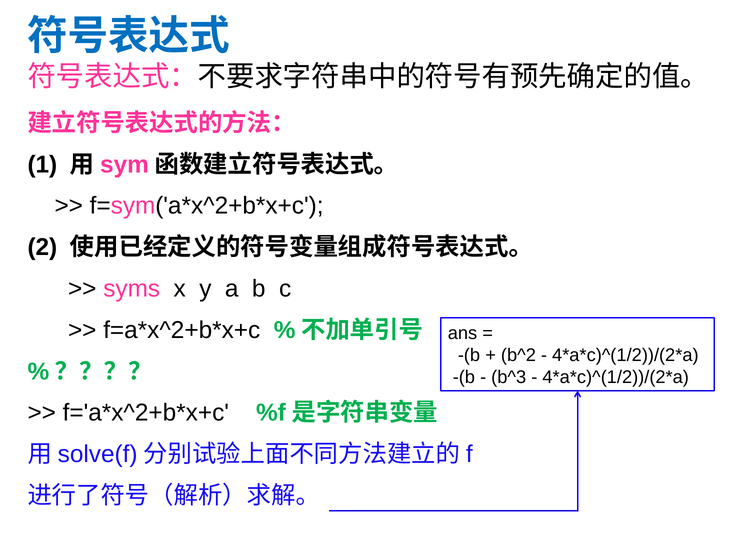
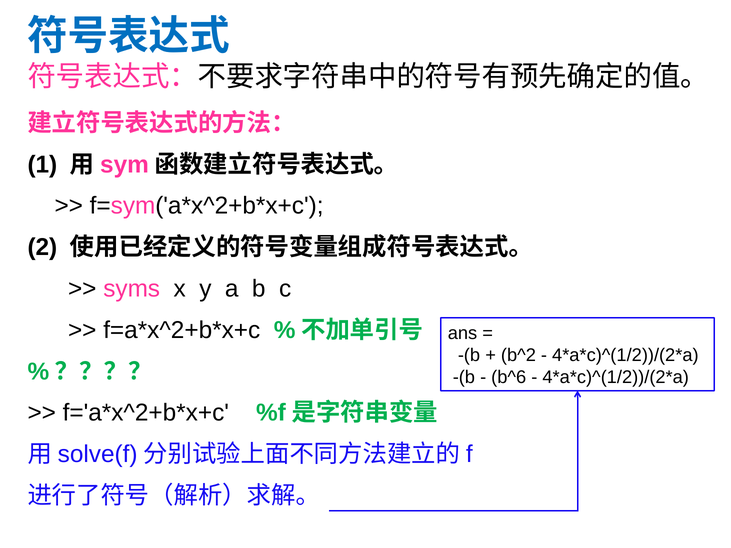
b^3: b^3 -> b^6 (509, 377)
